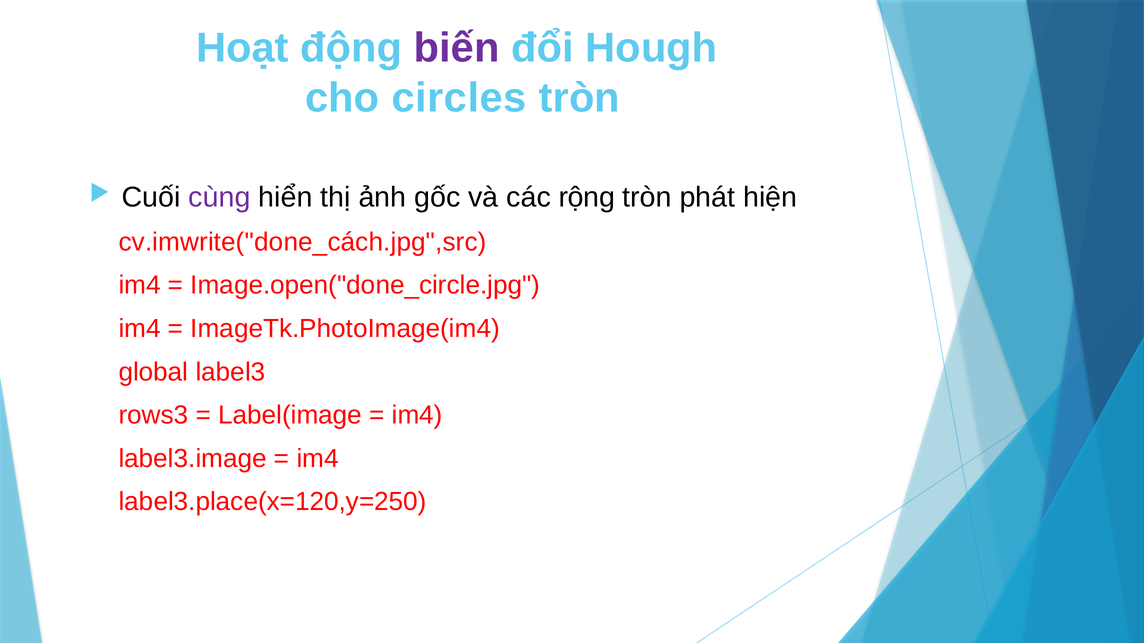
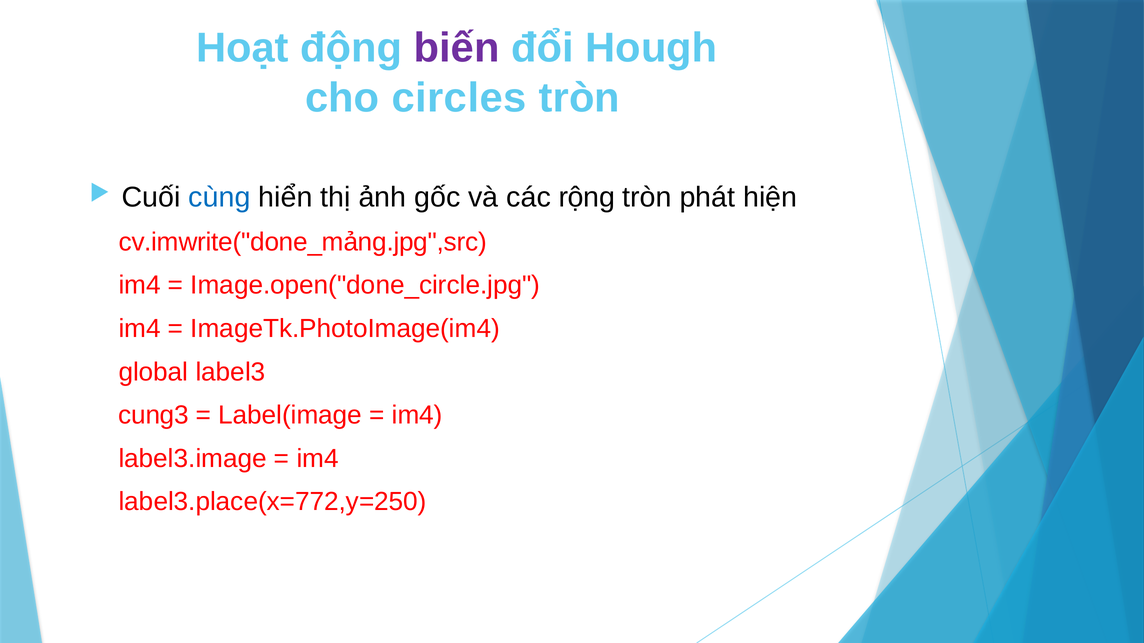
cùng colour: purple -> blue (219, 198)
cv.imwrite("done_cách.jpg",src: cv.imwrite("done_cách.jpg",src -> cv.imwrite("done_mảng.jpg",src (303, 242)
rows3: rows3 -> cung3 (154, 416)
label3.place(x=120,y=250: label3.place(x=120,y=250 -> label3.place(x=772,y=250 (273, 502)
